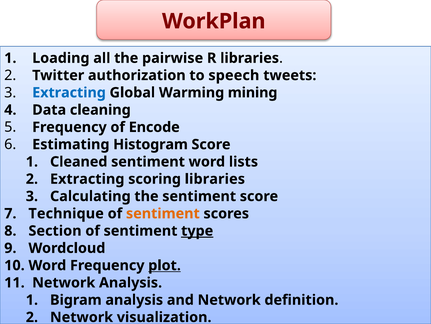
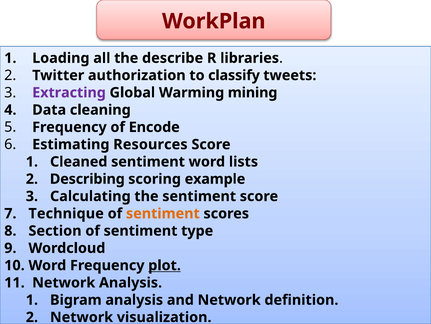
pairwise: pairwise -> describe (173, 58)
speech: speech -> classify (234, 75)
Extracting colour: blue -> purple (69, 92)
Histogram: Histogram -> Resources (150, 144)
Extracting: Extracting -> Describing (87, 179)
scoring libraries: libraries -> example (215, 179)
type underline: present -> none (197, 230)
